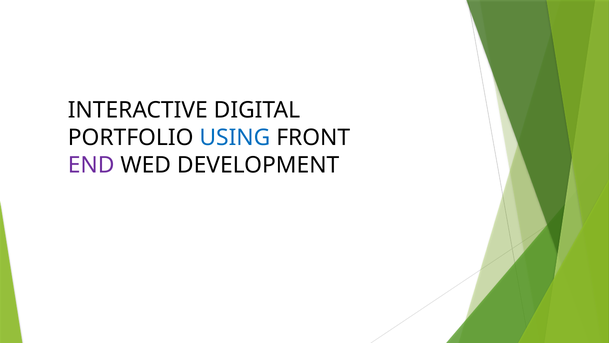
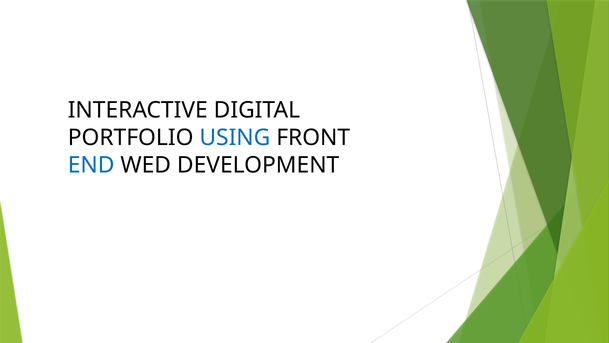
END colour: purple -> blue (91, 165)
